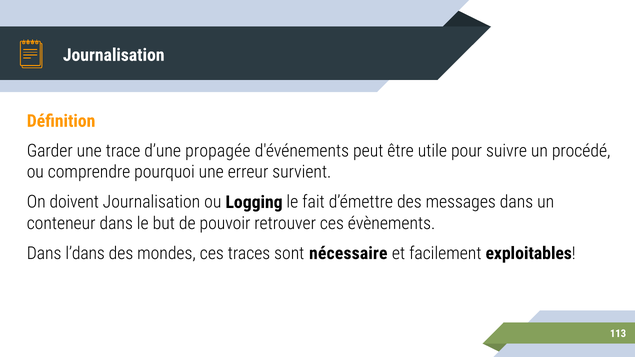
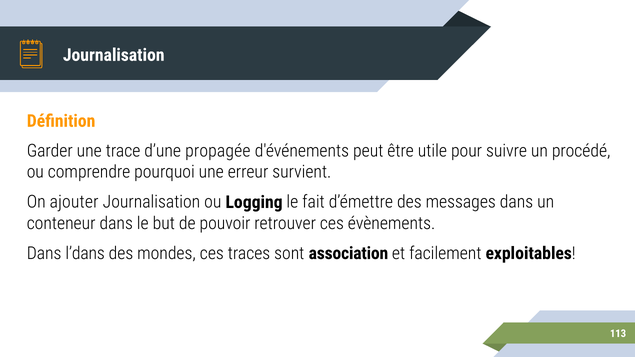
doivent: doivent -> ajouter (74, 202)
nécessaire: nécessaire -> association (348, 253)
